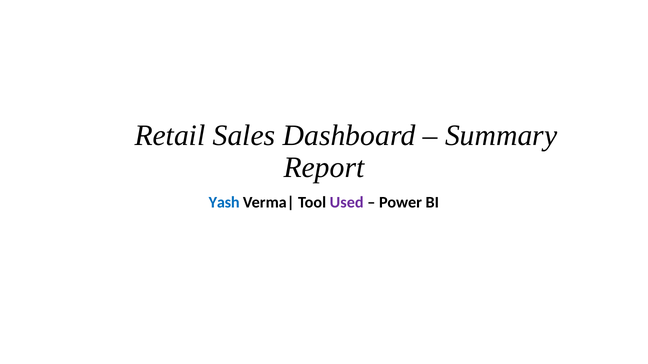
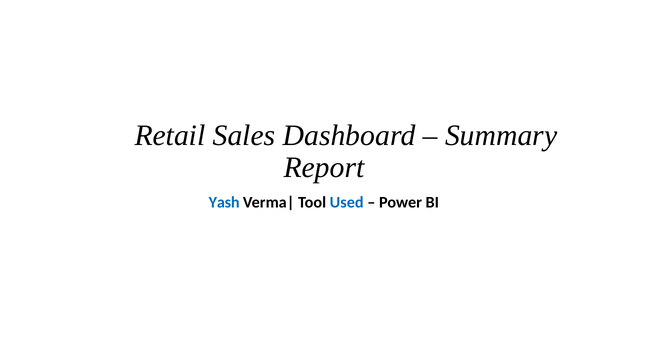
Used colour: purple -> blue (347, 203)
